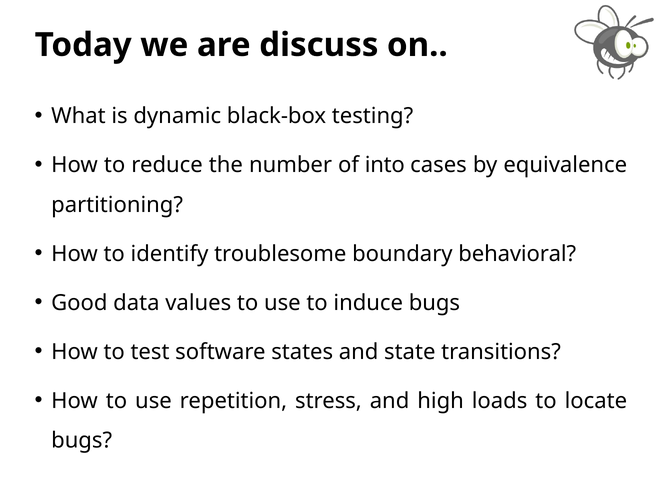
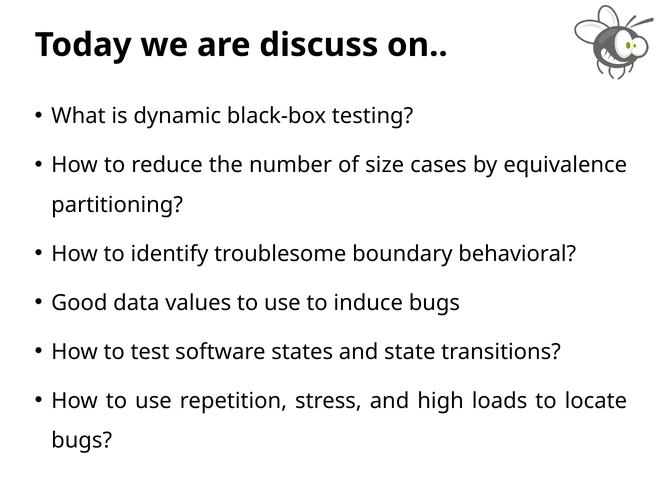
into: into -> size (385, 165)
